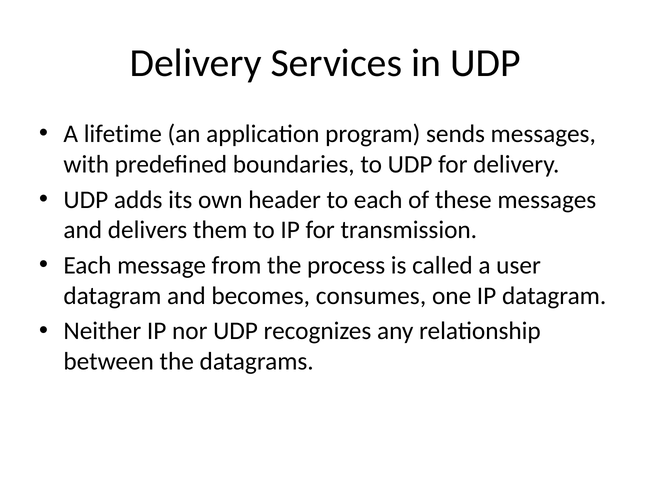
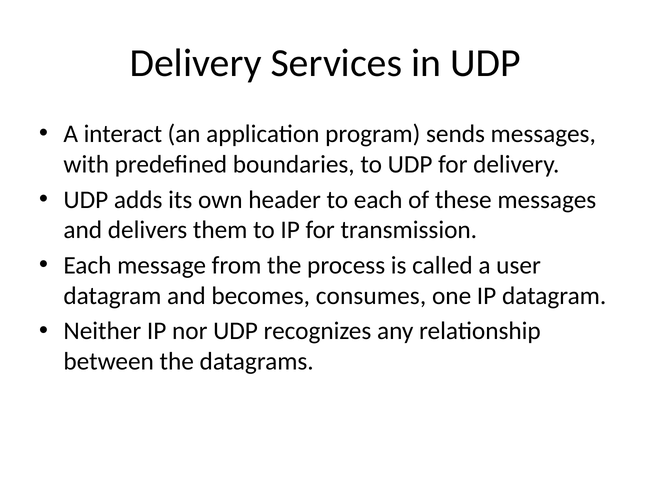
lifetime: lifetime -> interact (123, 134)
